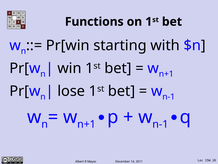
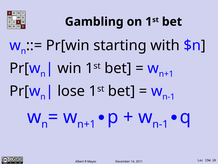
Functions: Functions -> Gambling (94, 22)
